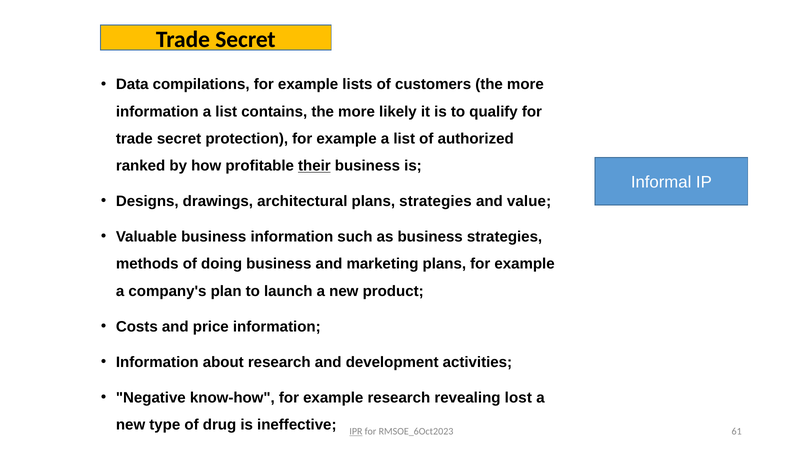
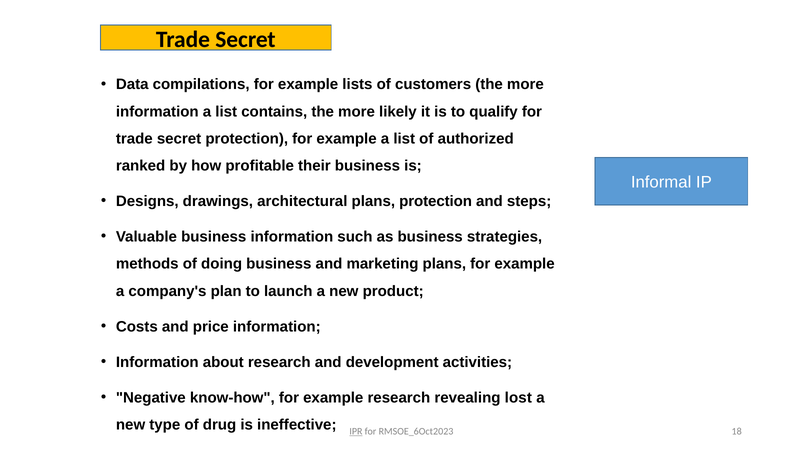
their underline: present -> none (314, 166)
plans strategies: strategies -> protection (436, 201)
value: value -> steps (529, 201)
61: 61 -> 18 (737, 431)
